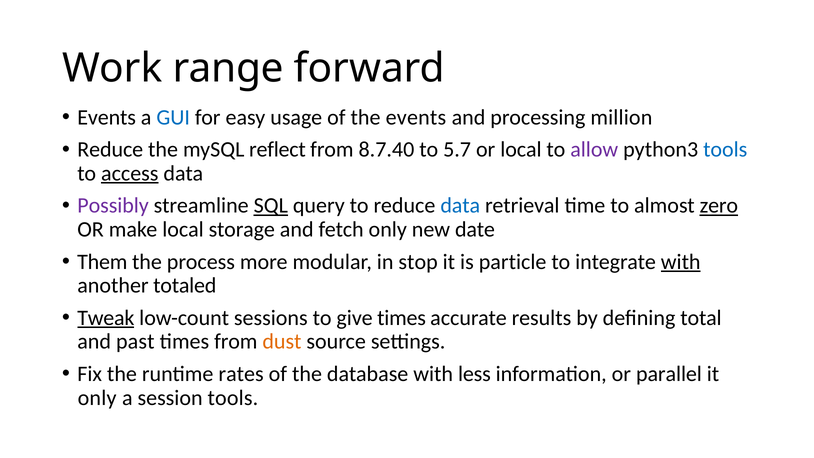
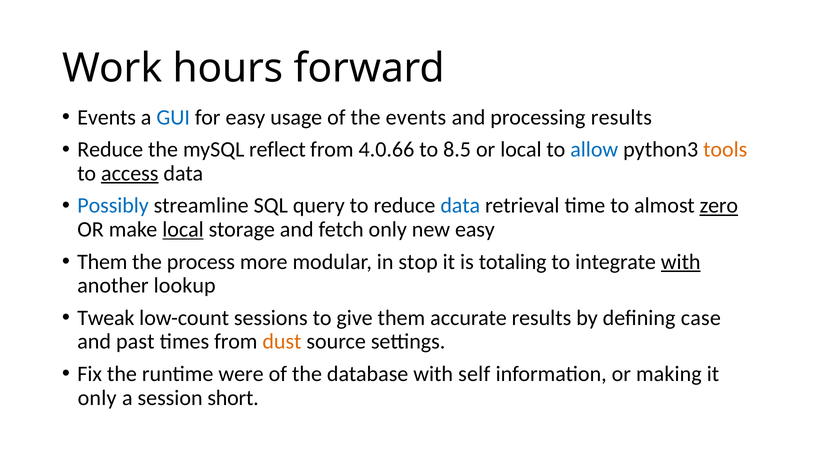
range: range -> hours (228, 68)
processing million: million -> results (621, 117)
8.7.40: 8.7.40 -> 4.0.66 (386, 150)
5.7: 5.7 -> 8.5 (457, 150)
allow colour: purple -> blue (594, 150)
tools colour: blue -> orange (725, 150)
Possibly colour: purple -> blue (113, 206)
SQL underline: present -> none (271, 206)
local underline: none -> present (183, 229)
new date: date -> easy (475, 229)
particle: particle -> totaling (513, 262)
totaled: totaled -> lookup (185, 286)
Tweak underline: present -> none (106, 318)
give times: times -> them (401, 318)
total: total -> case (701, 318)
rates: rates -> were (241, 374)
less: less -> self (474, 374)
parallel: parallel -> making (669, 374)
session tools: tools -> short (233, 398)
